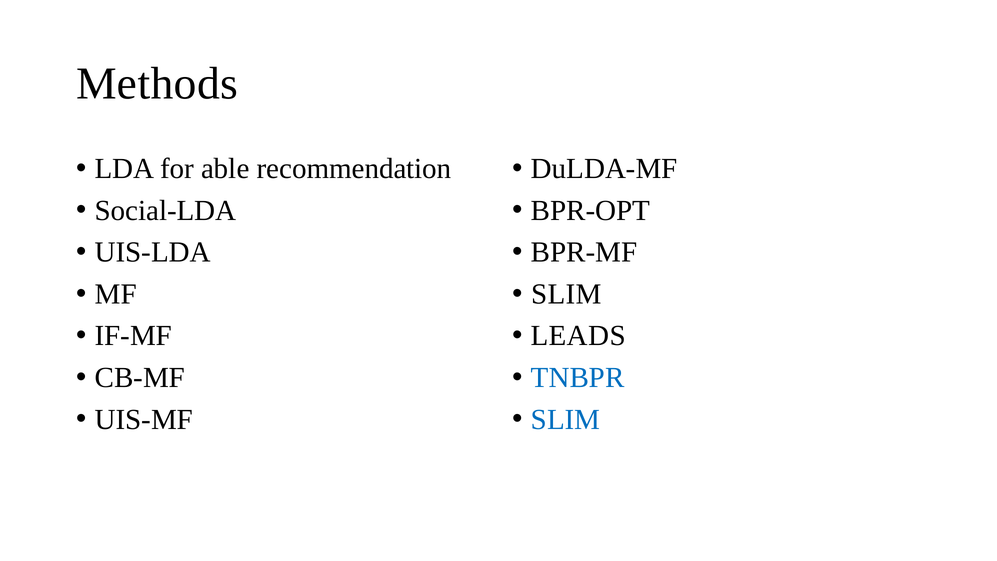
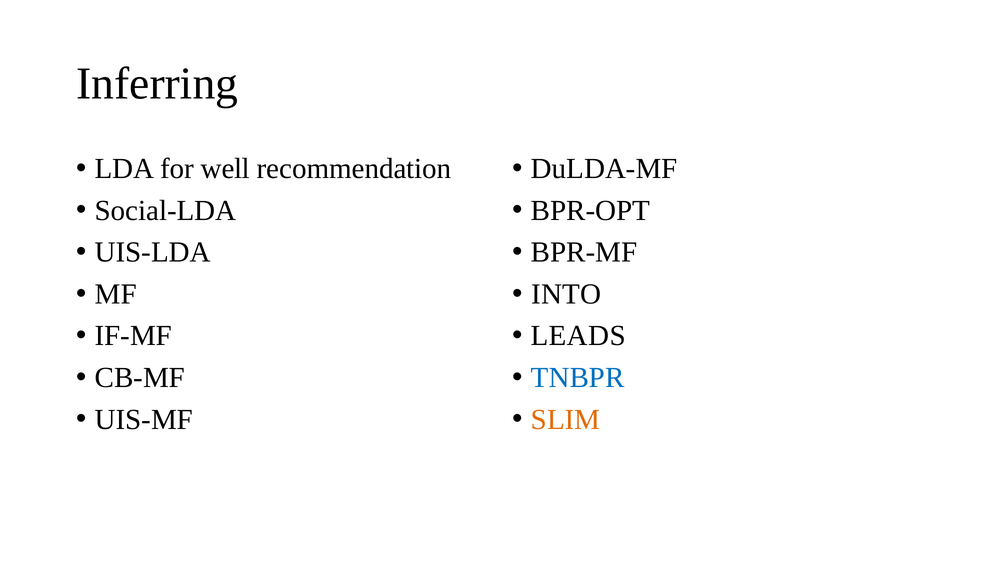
Methods: Methods -> Inferring (157, 84)
able: able -> well (225, 169)
SLIM: SLIM -> INTO (566, 294)
SLIM colour: blue -> orange (566, 419)
